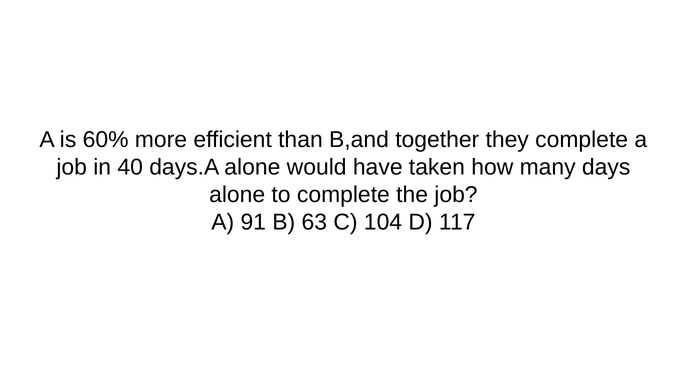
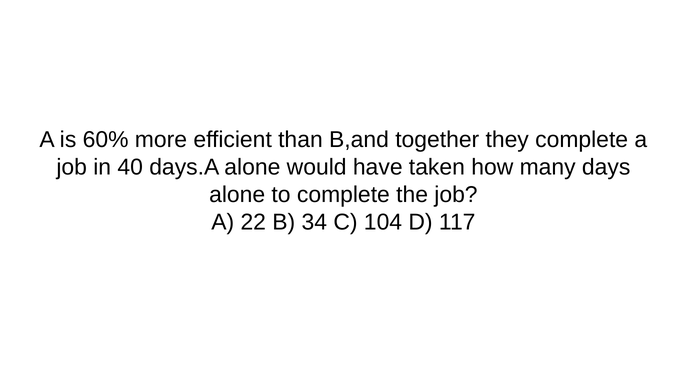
91: 91 -> 22 (253, 222)
63: 63 -> 34 (314, 222)
